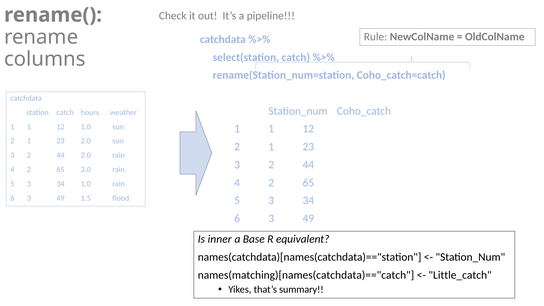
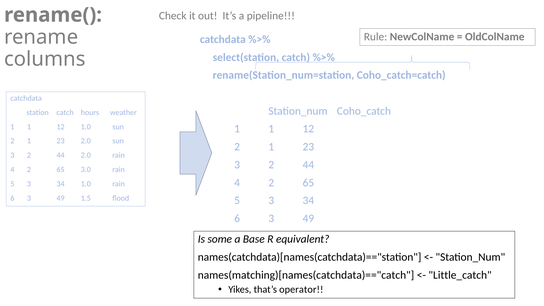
inner: inner -> some (220, 239)
summary: summary -> operator (301, 290)
